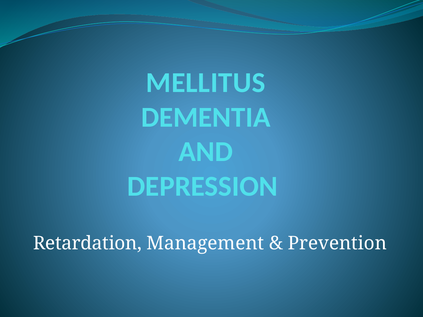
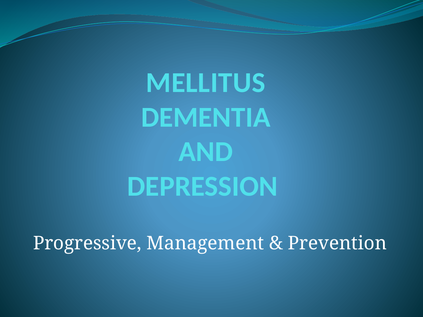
Retardation: Retardation -> Progressive (87, 244)
